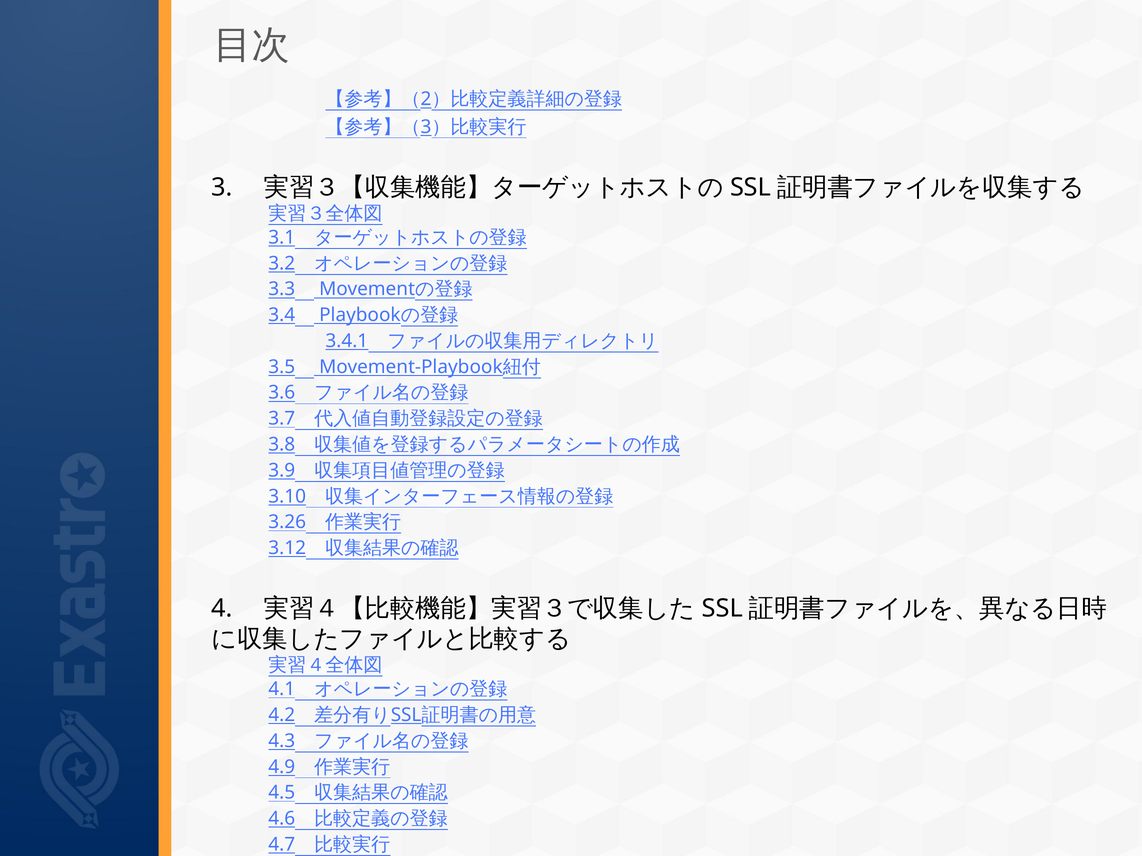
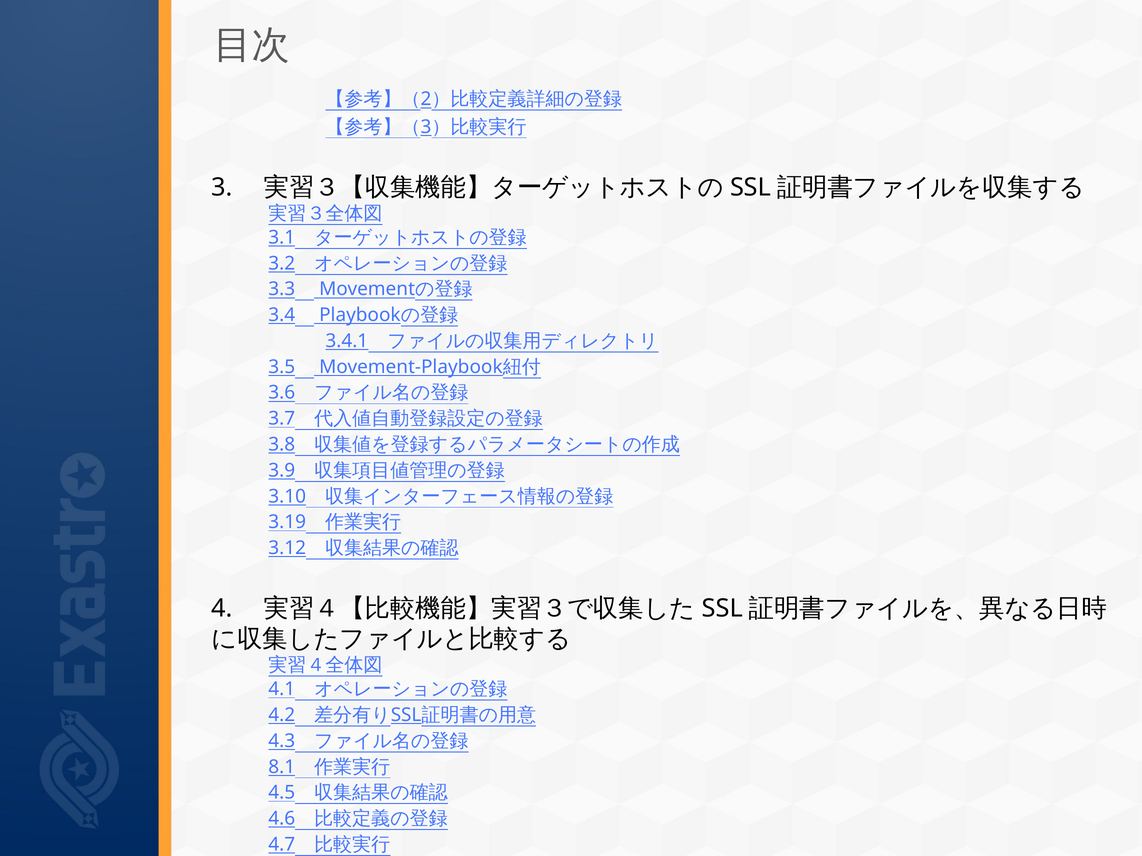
3.26: 3.26 -> 3.19 (287, 522)
4.9: 4.9 -> 8.1 (282, 767)
